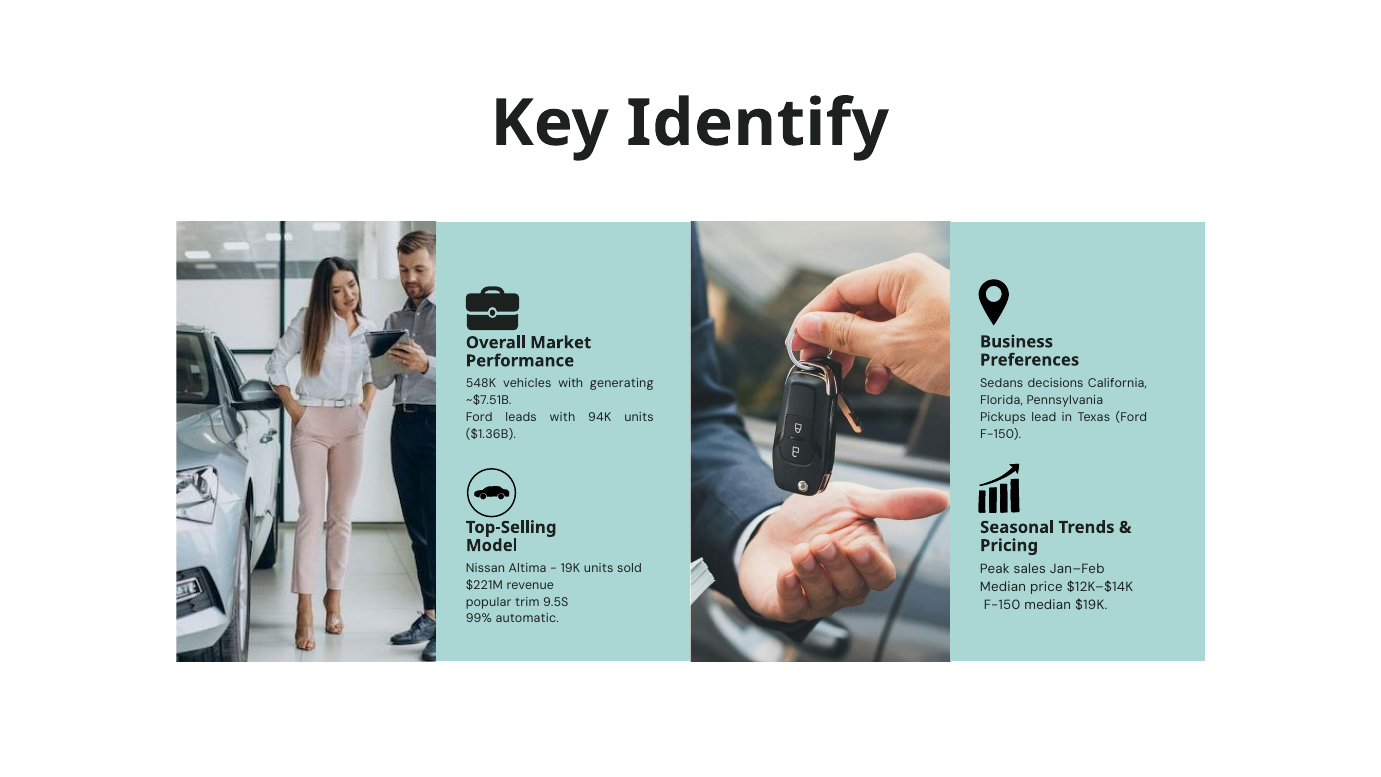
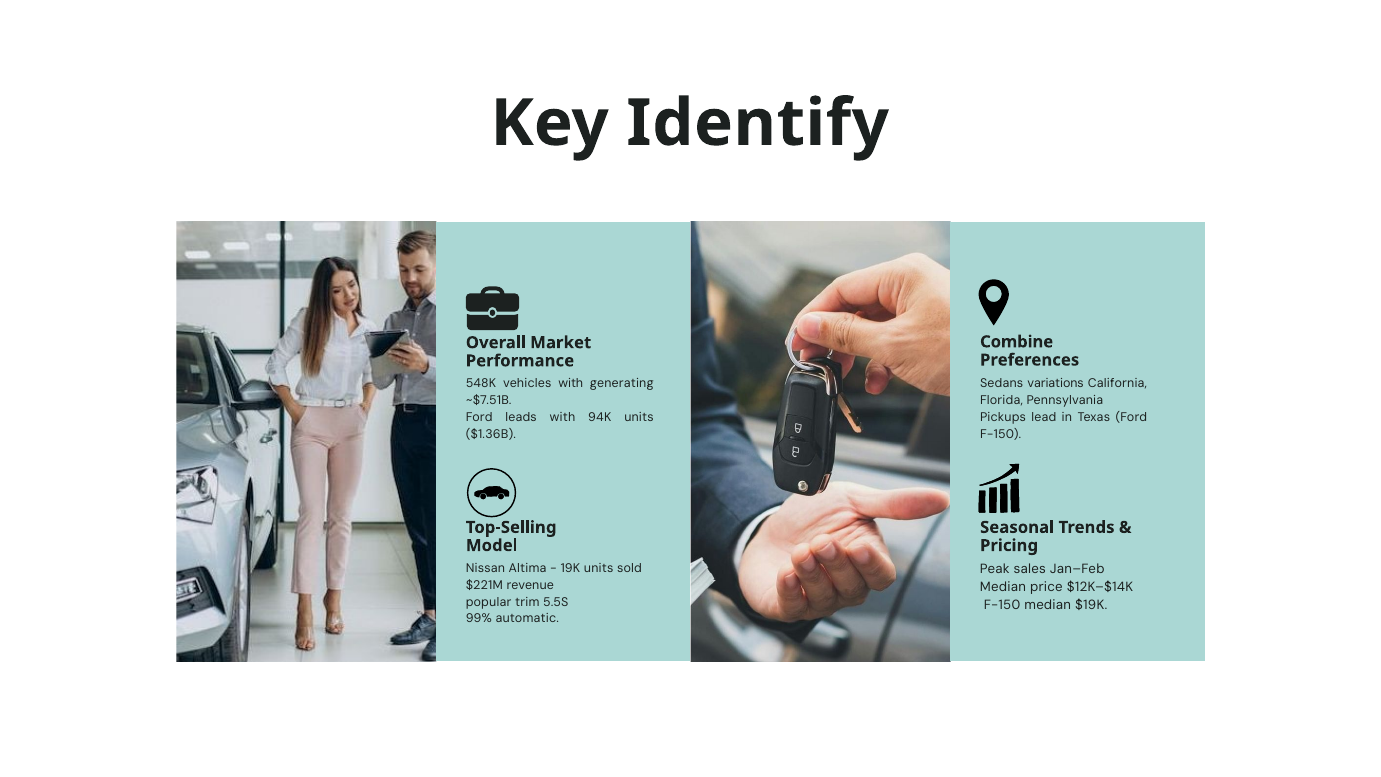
Business: Business -> Combine (1017, 342)
decisions: decisions -> variations (1056, 384)
9.5S: 9.5S -> 5.5S (556, 602)
